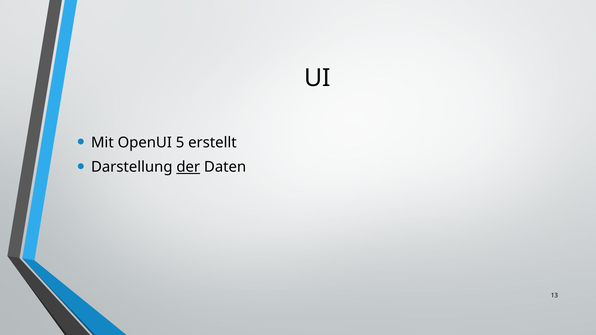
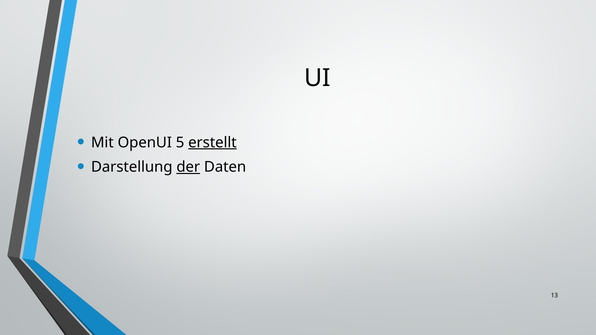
erstellt underline: none -> present (212, 143)
